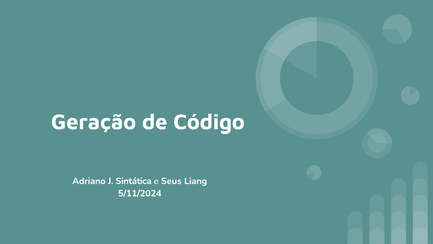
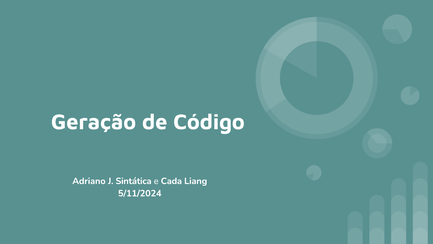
Seus: Seus -> Cada (171, 181)
